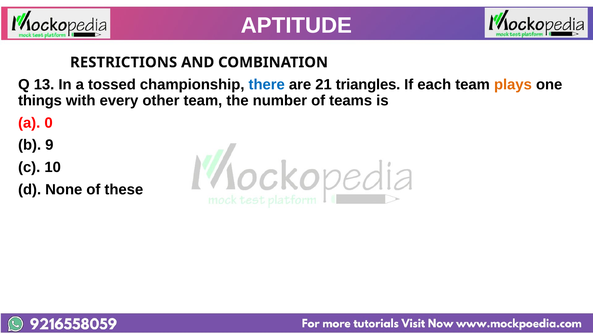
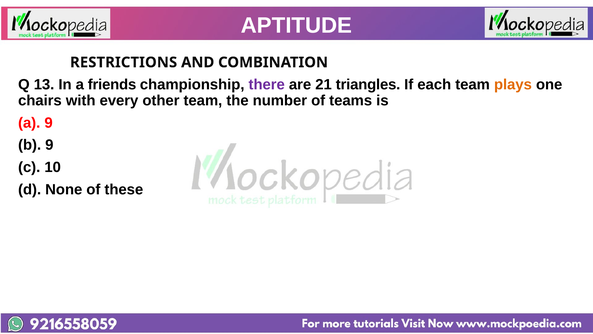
tossed: tossed -> friends (112, 84)
there colour: blue -> purple (267, 84)
things: things -> chairs (40, 100)
a 0: 0 -> 9 (49, 123)
